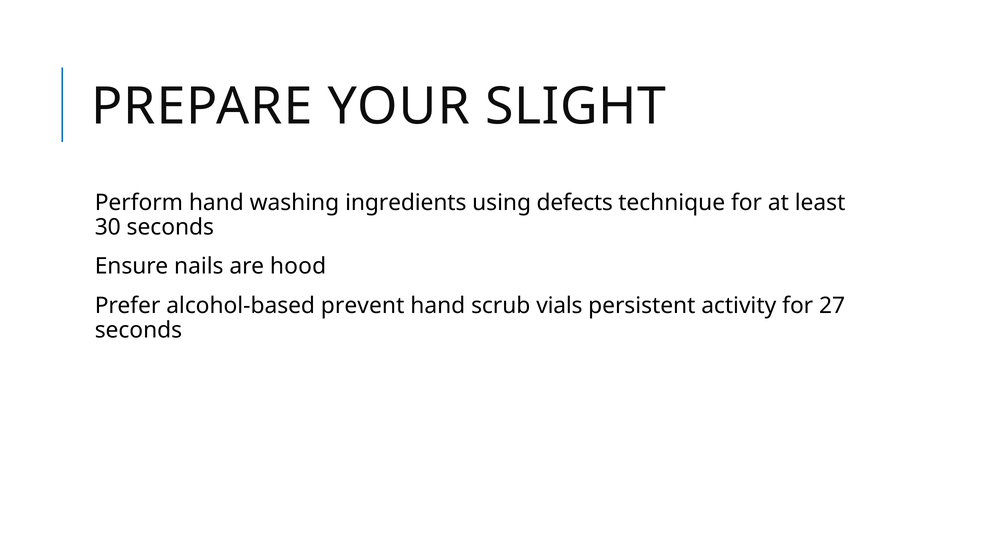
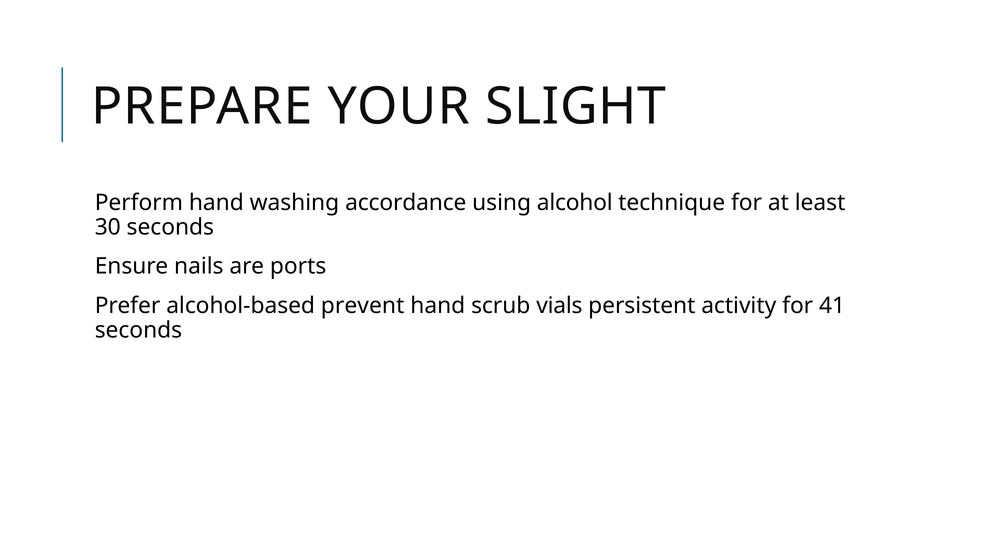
ingredients: ingredients -> accordance (406, 202)
defects: defects -> alcohol (575, 202)
hood: hood -> ports (298, 266)
27: 27 -> 41 (832, 305)
